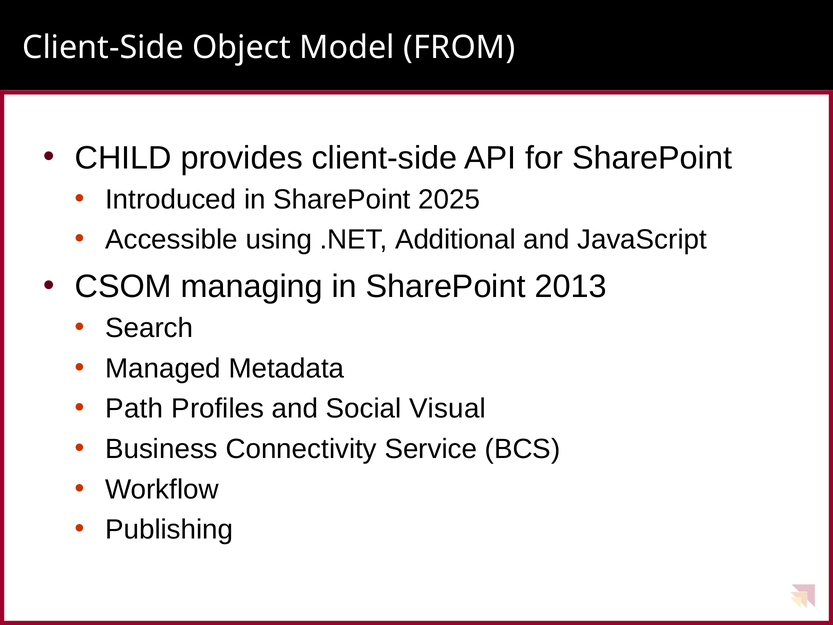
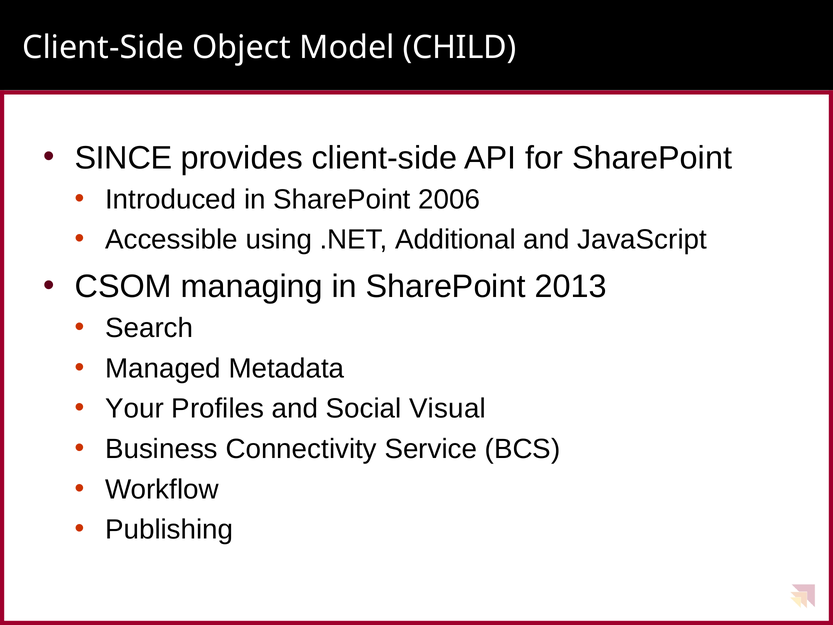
FROM: FROM -> CHILD (460, 47)
CHILD: CHILD -> SINCE (123, 158)
2025: 2025 -> 2006 (449, 199)
Path: Path -> Your (134, 409)
